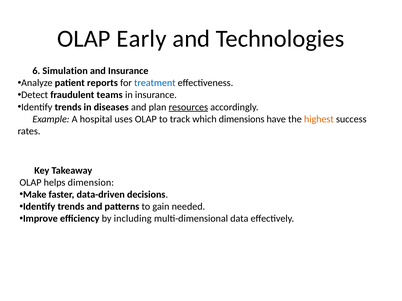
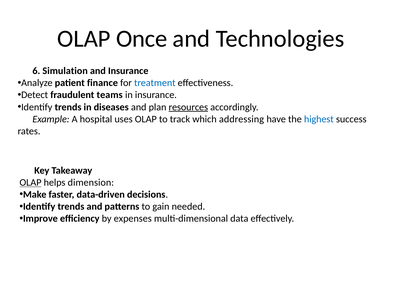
Early: Early -> Once (142, 39)
reports: reports -> finance (102, 83)
dimensions: dimensions -> addressing (242, 119)
highest colour: orange -> blue (319, 119)
OLAP underline: none -> present (31, 183)
including: including -> expenses (133, 219)
